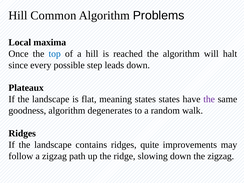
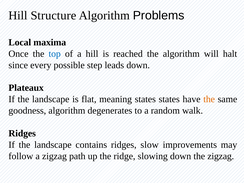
Common: Common -> Structure (53, 15)
the colour: purple -> orange (209, 99)
quite: quite -> slow (150, 145)
